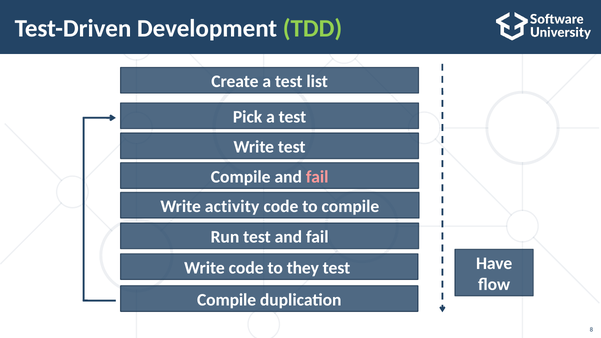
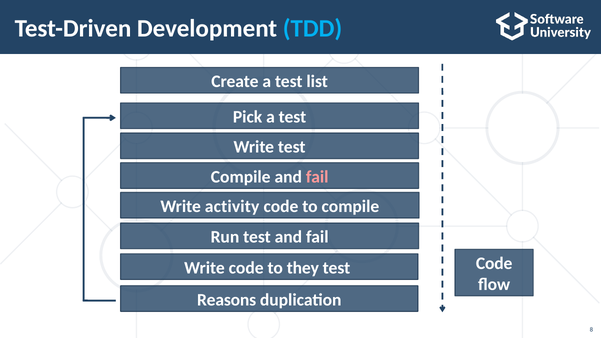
TDD colour: light green -> light blue (313, 28)
Have: Have -> Code (494, 263)
Compile: Compile -> Reasons (227, 300)
